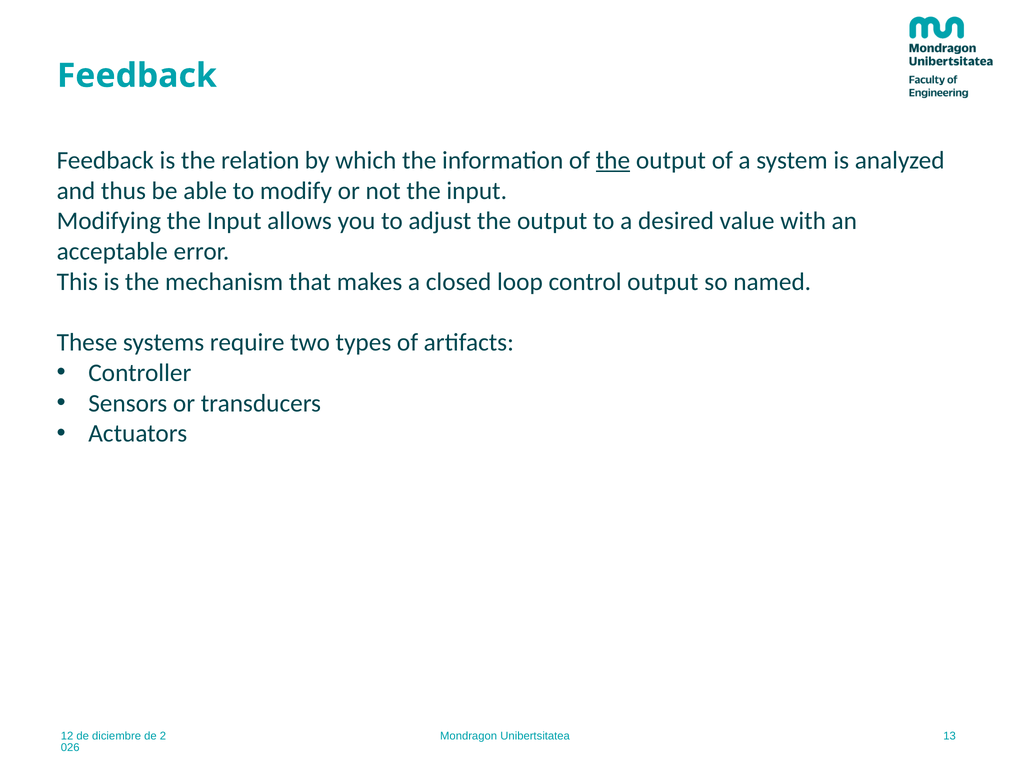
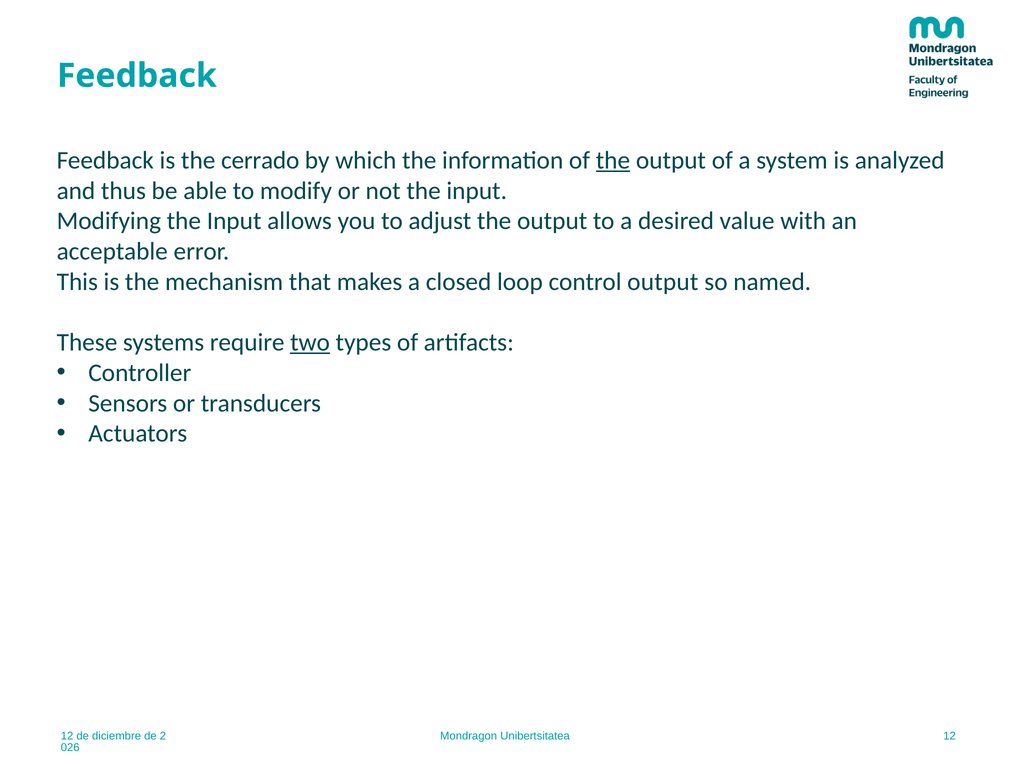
relation: relation -> cerrado (260, 161)
two underline: none -> present (310, 343)
Unibertsitatea 13: 13 -> 12 (950, 737)
